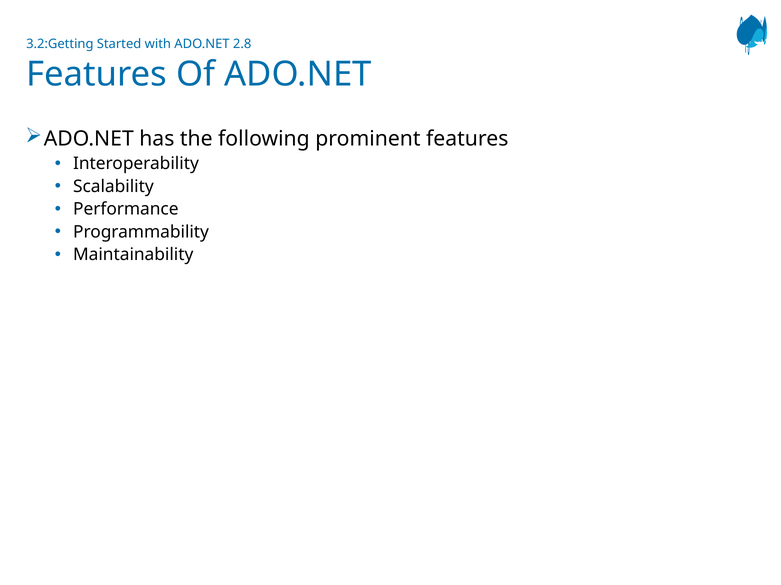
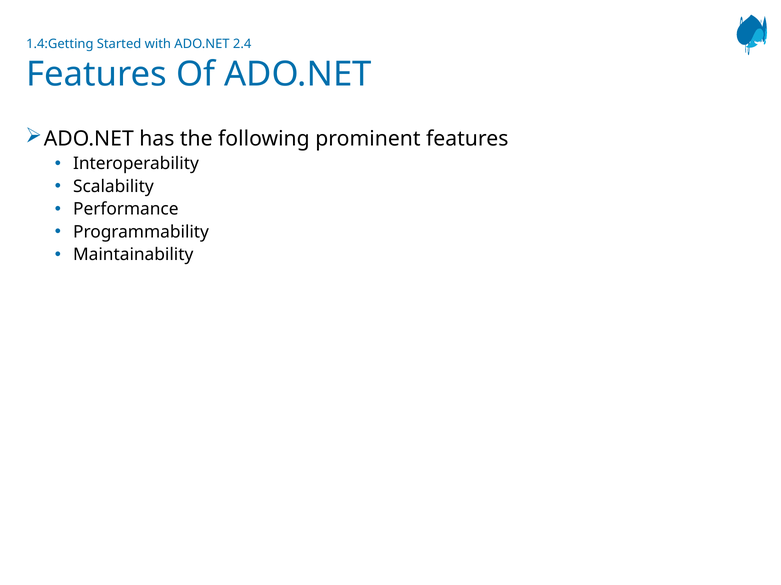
3.2:Getting: 3.2:Getting -> 1.4:Getting (60, 44)
2.8: 2.8 -> 2.4 (242, 44)
